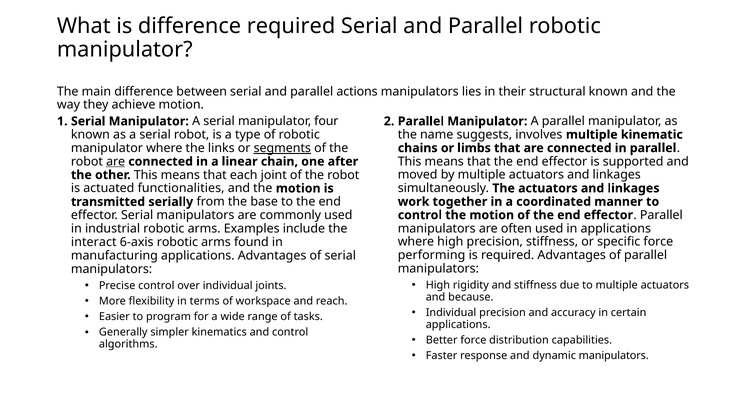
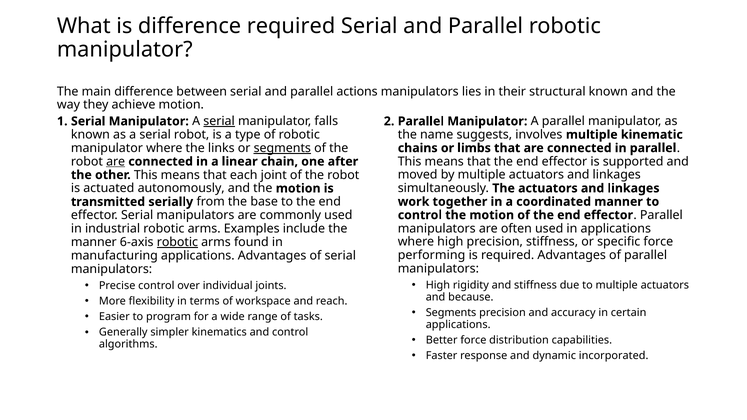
serial underline: none -> present (219, 121)
four: four -> falls (326, 121)
functionalities: functionalities -> autonomously (181, 188)
interact: interact -> manner (94, 242)
robotic underline: none -> present (177, 242)
Individual: Individual -> Segments (451, 313)
dynamic manipulators: manipulators -> incorporated (614, 356)
